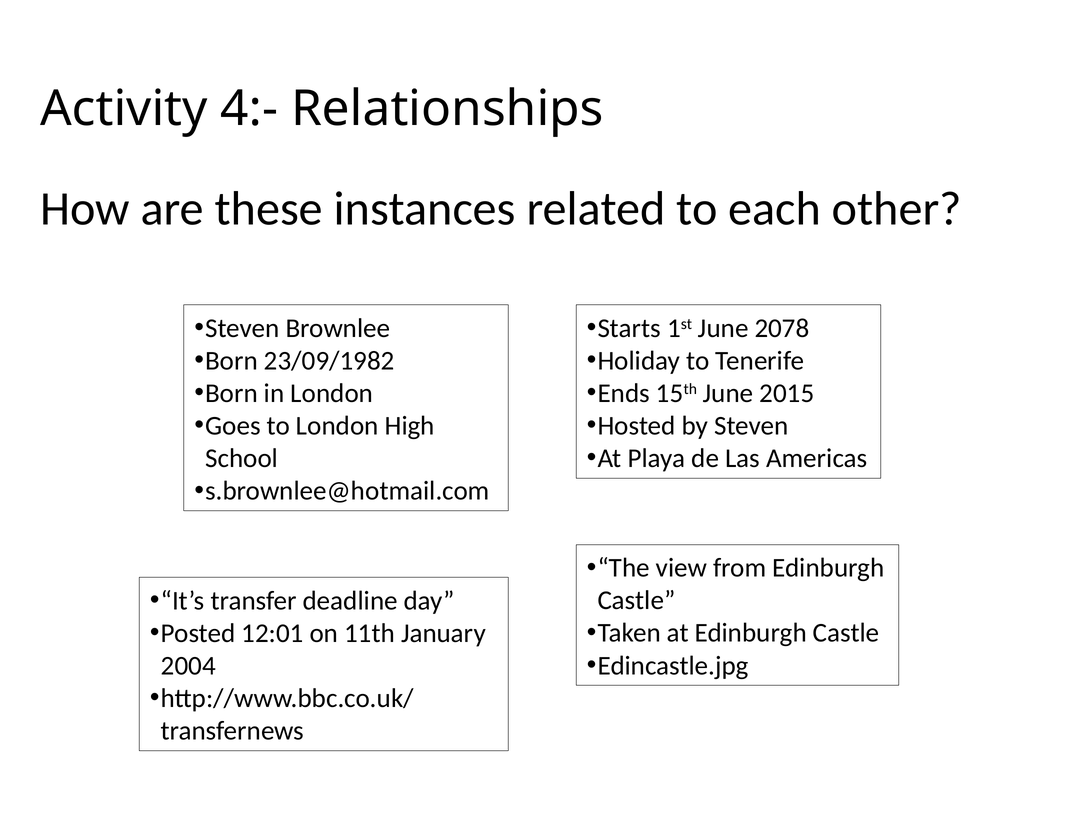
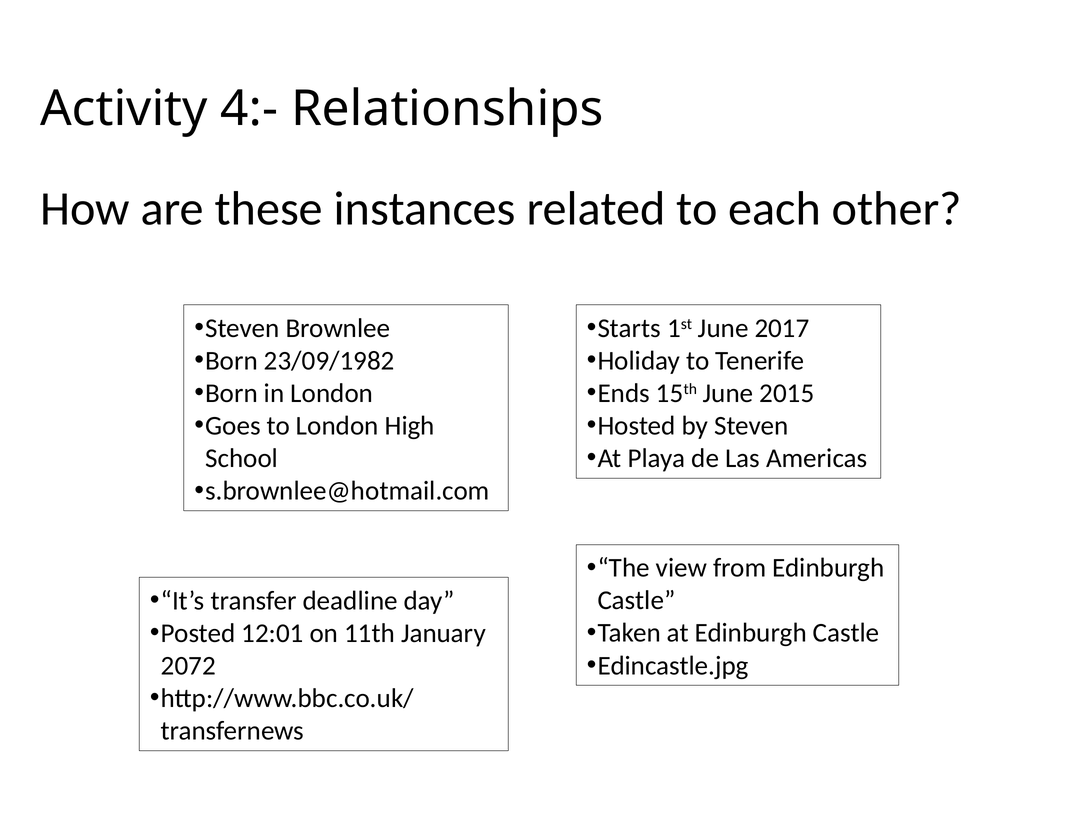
2078: 2078 -> 2017 (782, 328)
2004: 2004 -> 2072 (188, 666)
